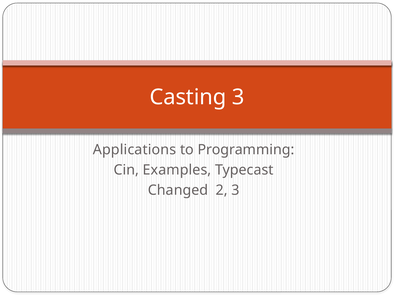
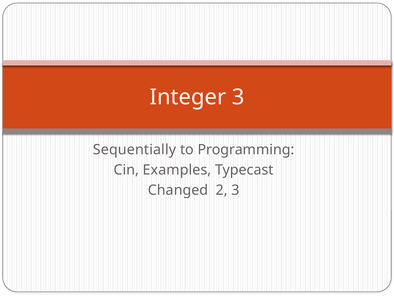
Casting: Casting -> Integer (188, 97)
Applications: Applications -> Sequentially (135, 149)
